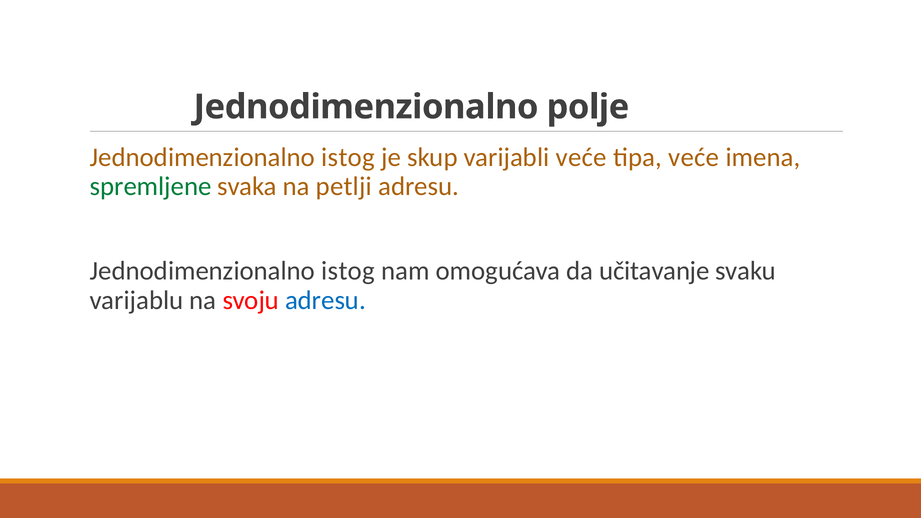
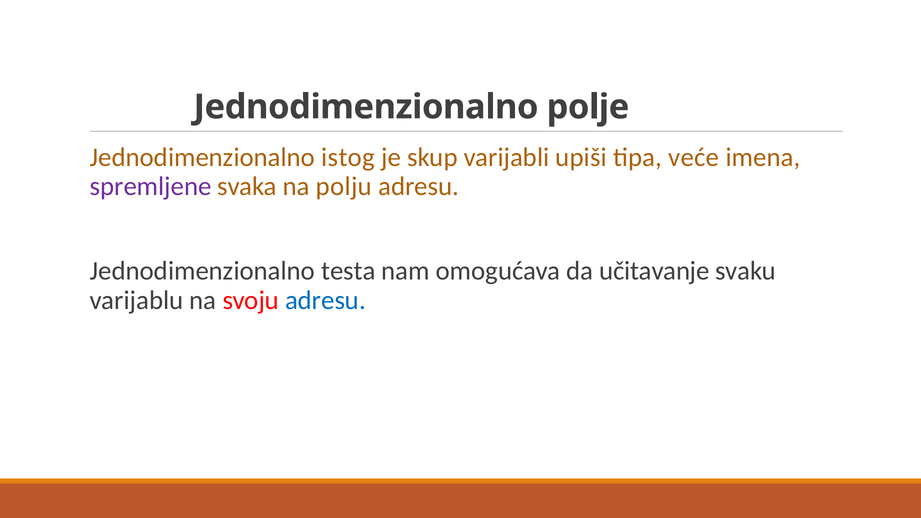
varijabli veće: veće -> upiši (581, 157)
spremljene colour: green -> purple (151, 186)
petlji: petlji -> polju (344, 186)
istog: istog -> testa (348, 271)
